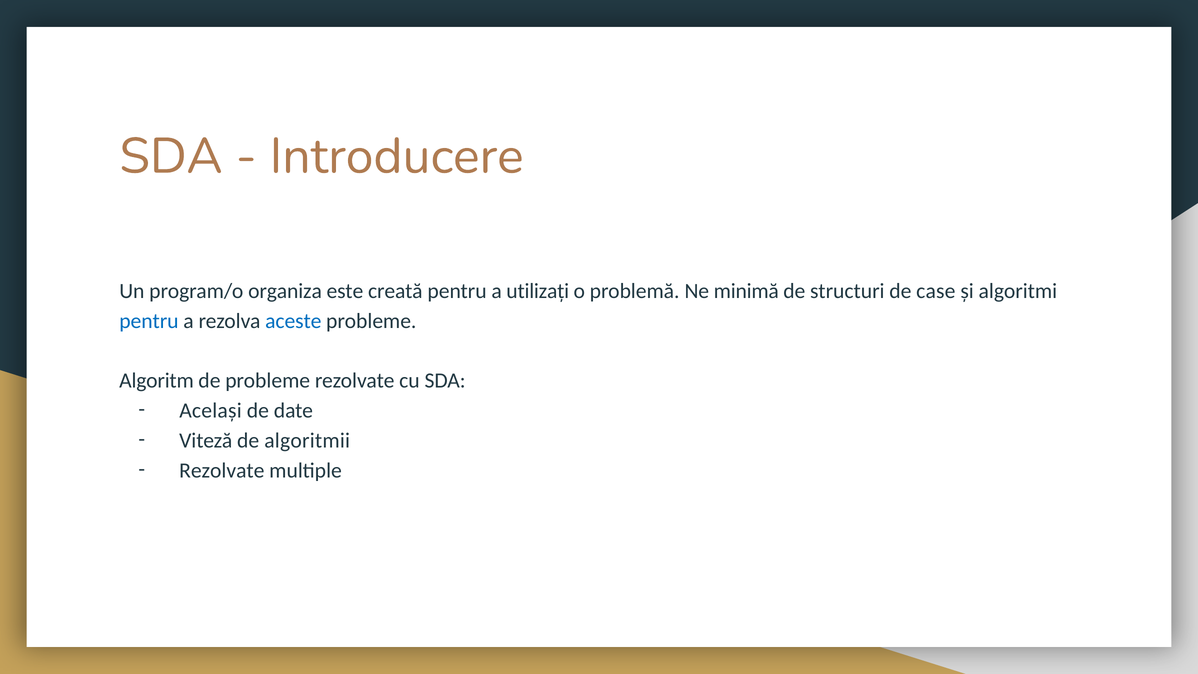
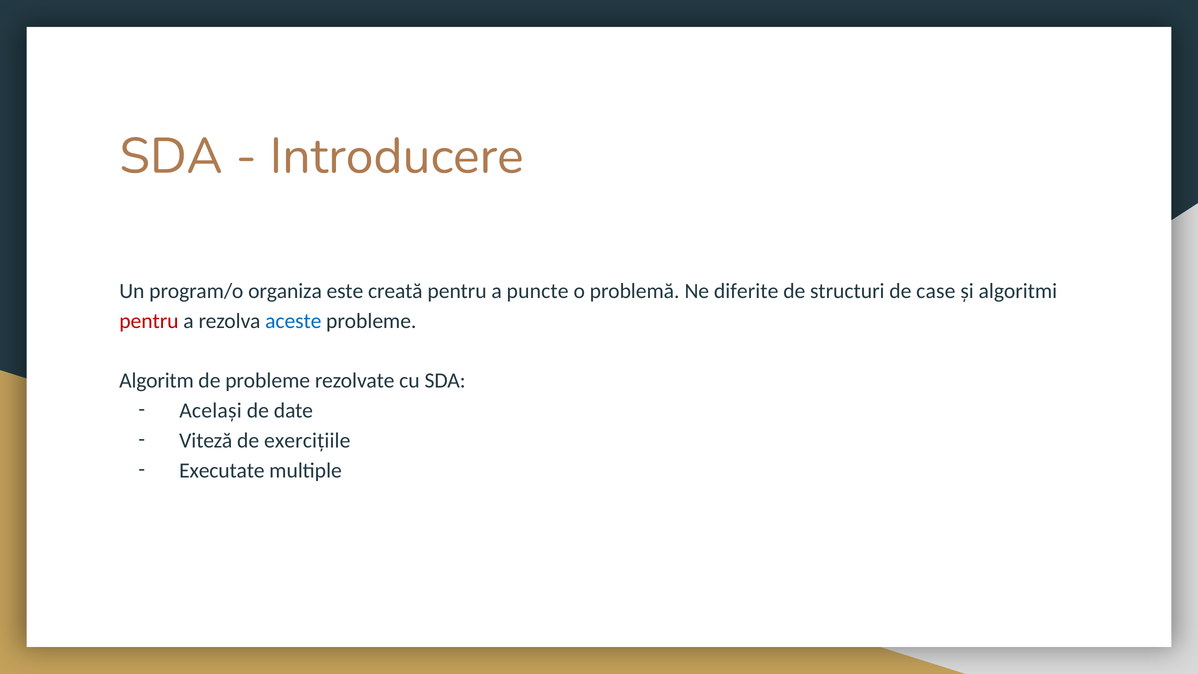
utilizați: utilizați -> puncte (538, 291)
minimă: minimă -> diferite (746, 291)
pentru colour: blue -> red (149, 321)
algoritmii: algoritmii -> exercițiile (307, 440)
Rezolvate: Rezolvate -> Executate (222, 470)
